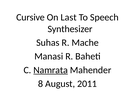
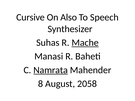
Last: Last -> Also (69, 17)
Mache underline: none -> present (85, 43)
2011: 2011 -> 2058 (87, 84)
